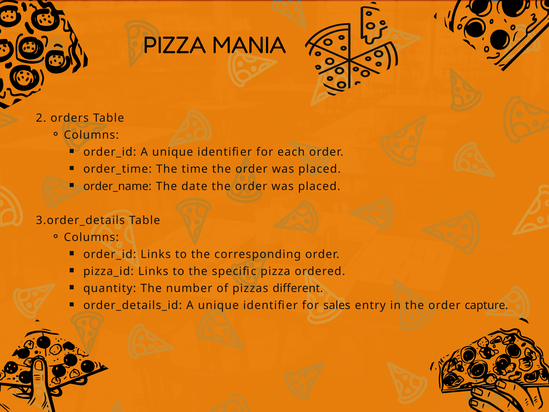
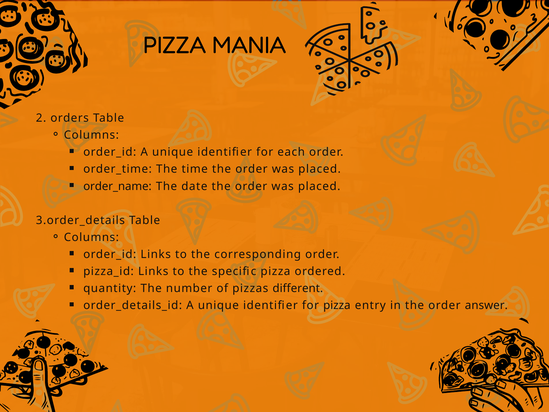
for sales: sales -> pizza (337, 305)
capture: capture -> answer (486, 305)
